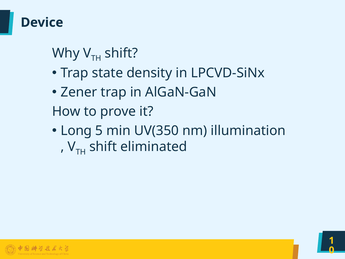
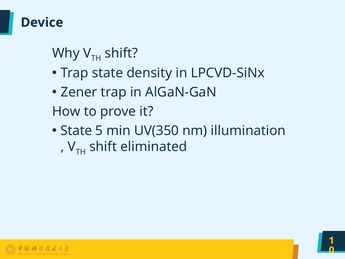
Long: Long -> State (76, 131)
